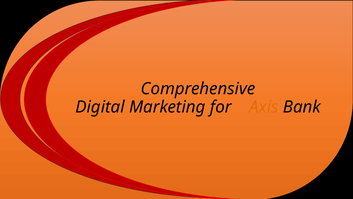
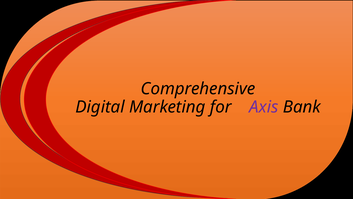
Axis colour: orange -> purple (264, 107)
